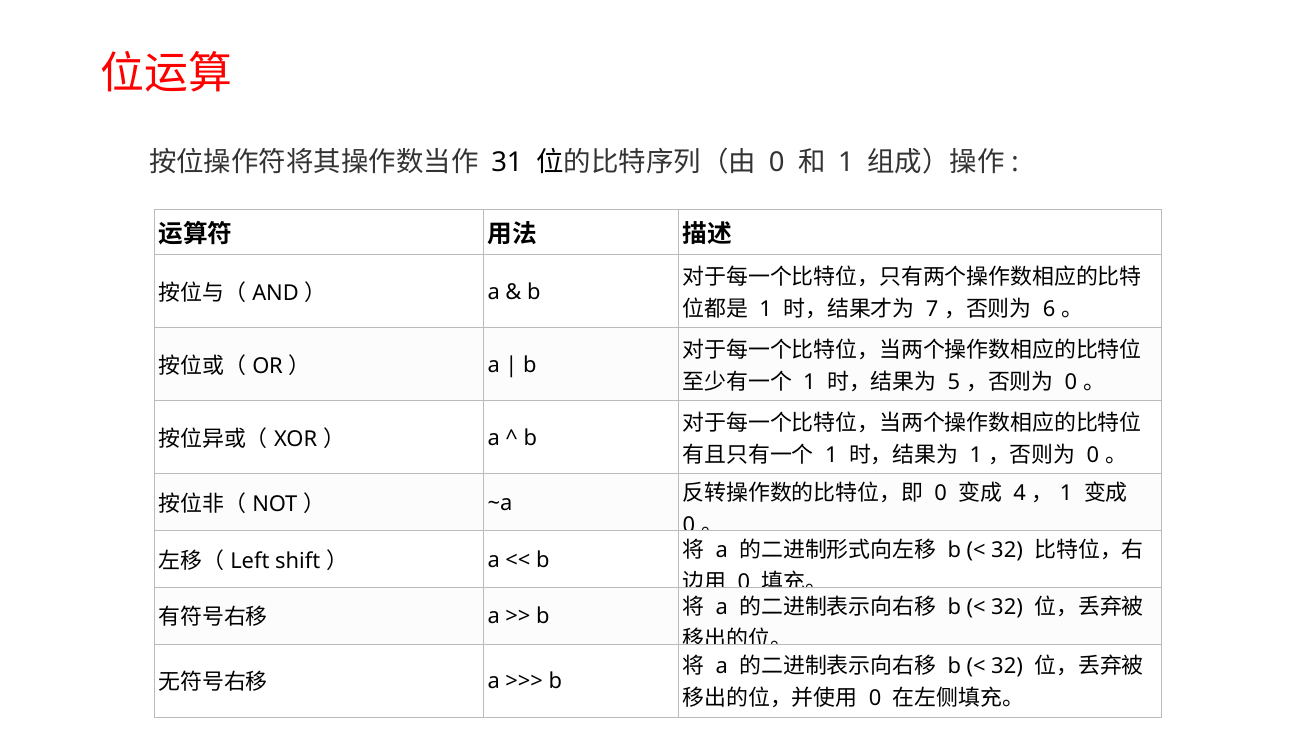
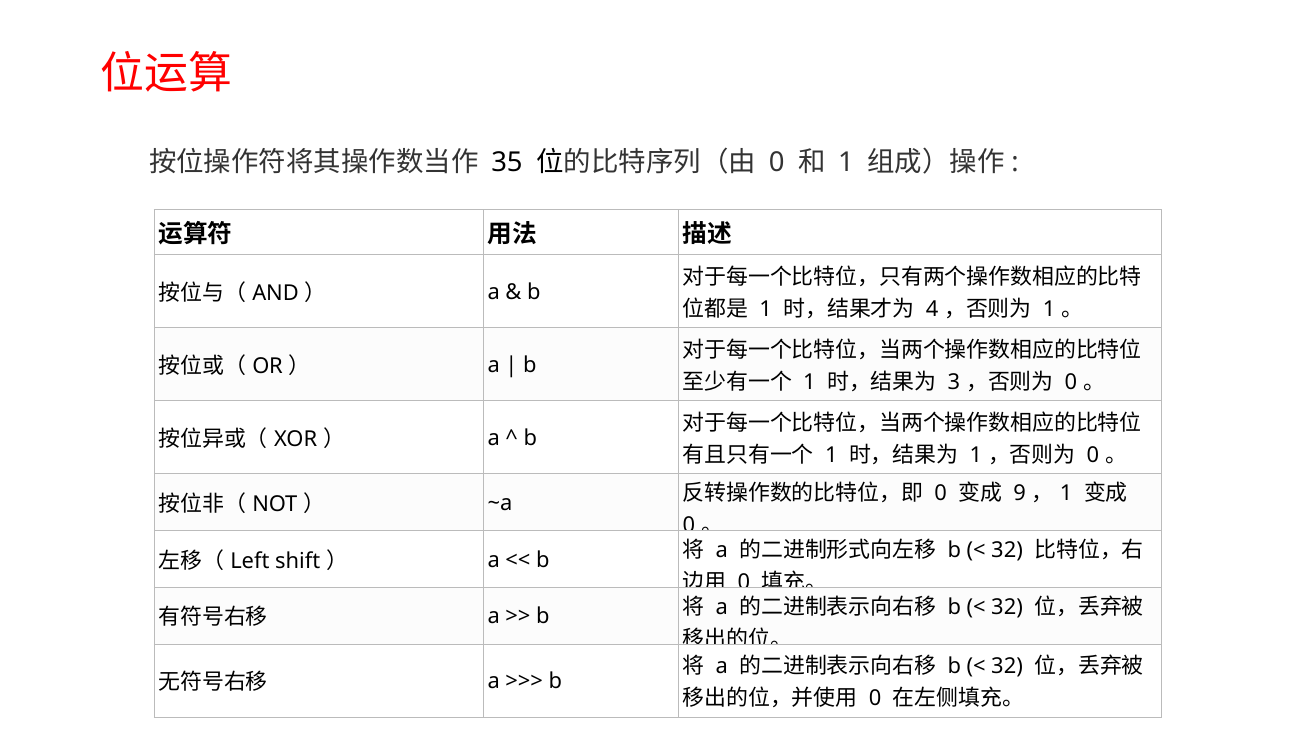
31: 31 -> 35 (507, 163)
7: 7 -> 4 (932, 309)
6: 6 -> 1 (1049, 309)
5: 5 -> 3 (954, 382)
4: 4 -> 9 (1020, 494)
